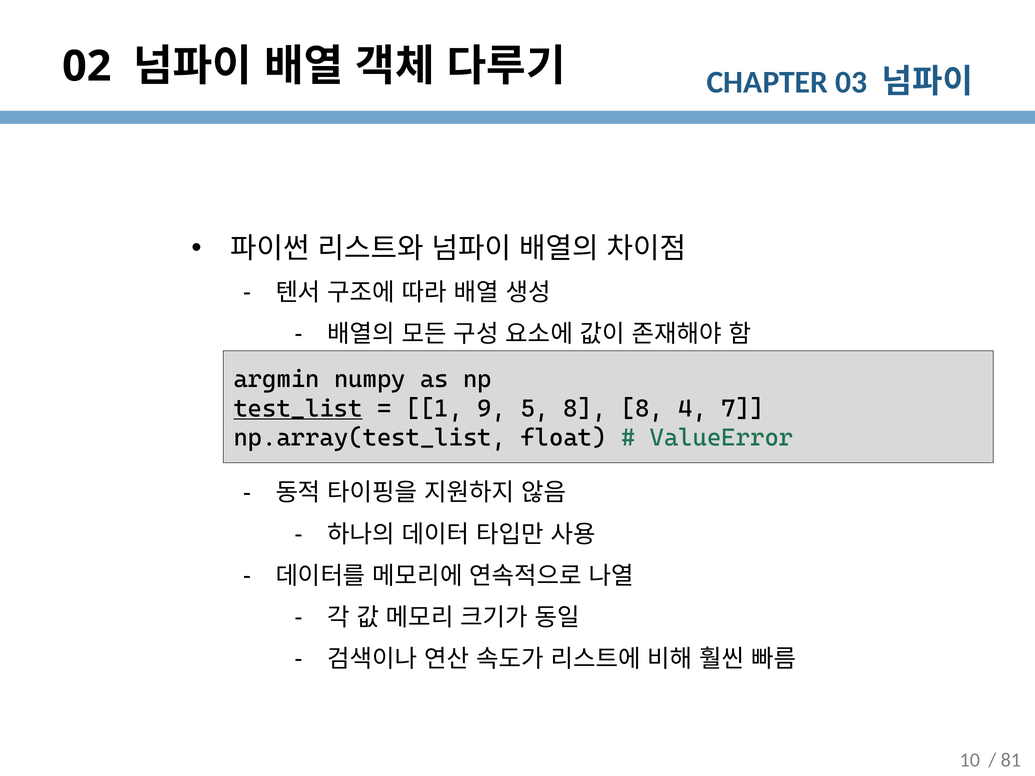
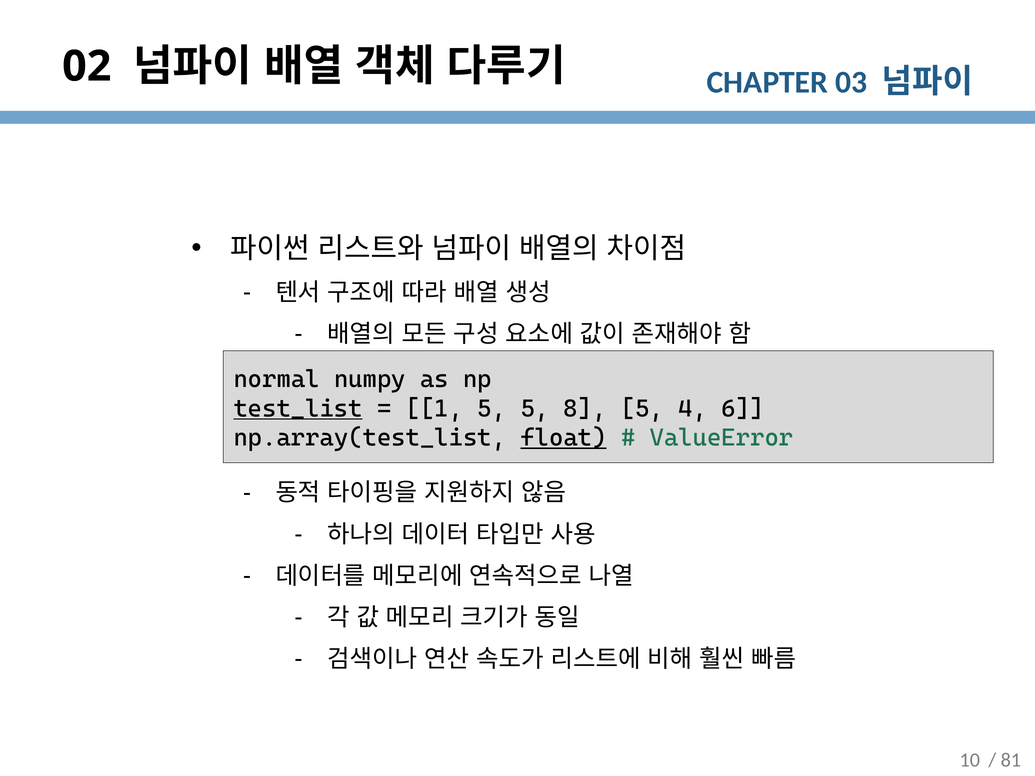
argmin: argmin -> normal (277, 379)
1 9: 9 -> 5 (492, 409)
8 8: 8 -> 5 (642, 409)
7: 7 -> 6 (743, 409)
float underline: none -> present (563, 438)
